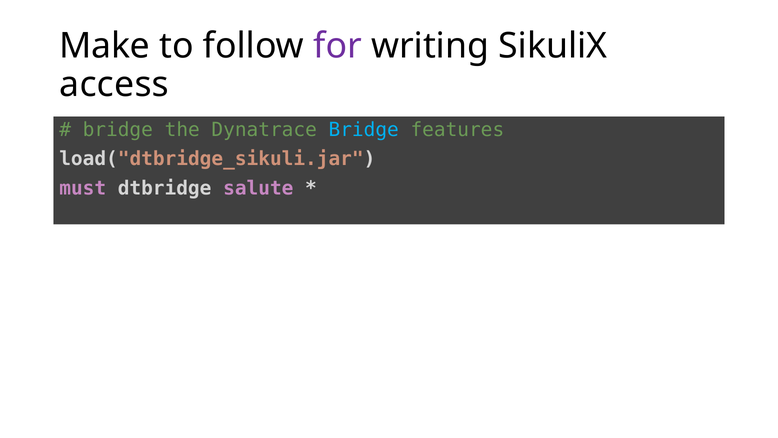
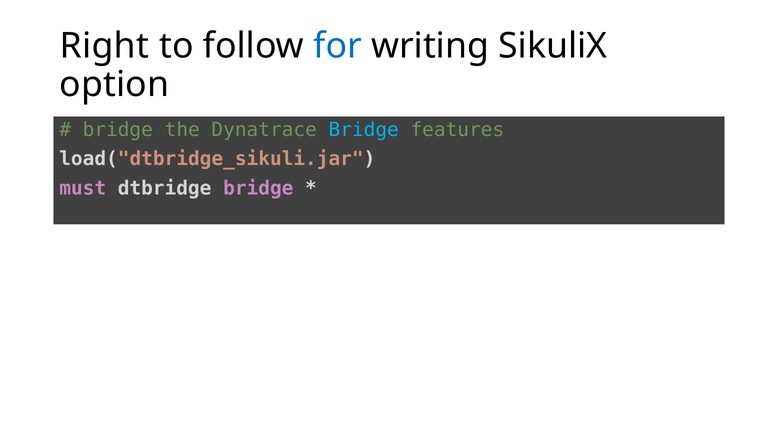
Make: Make -> Right (104, 46)
for colour: purple -> blue (338, 46)
access: access -> option (114, 85)
dtbridge salute: salute -> bridge (258, 188)
